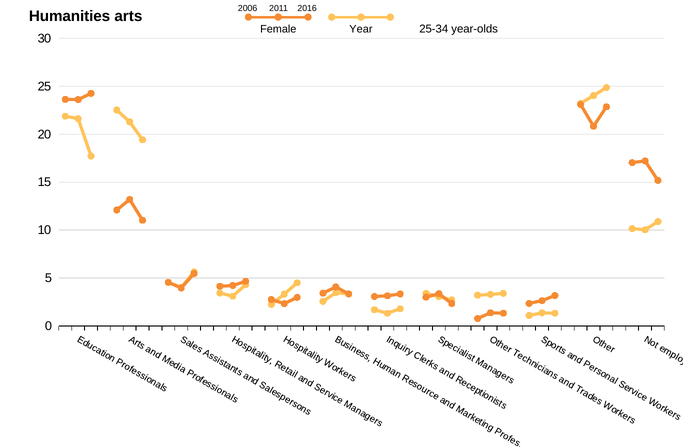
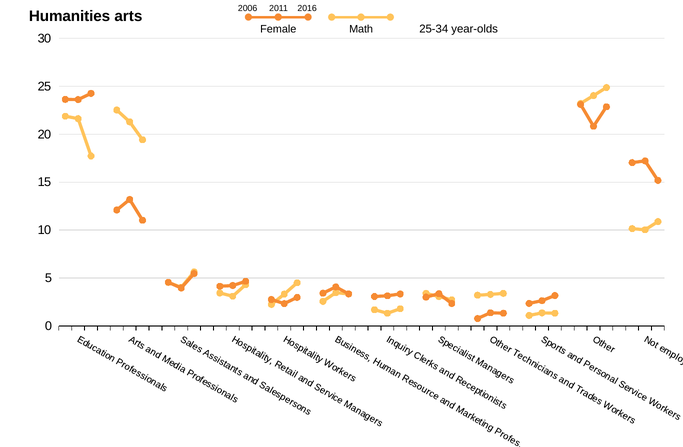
Year: Year -> Math (361, 29)
